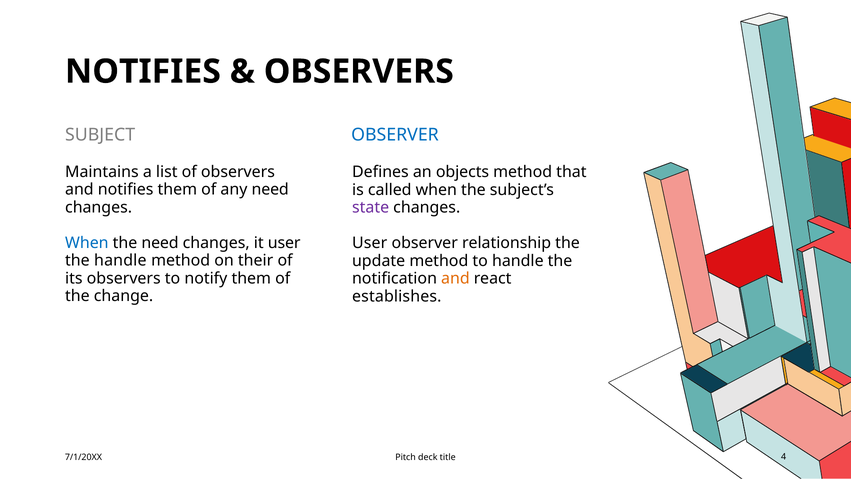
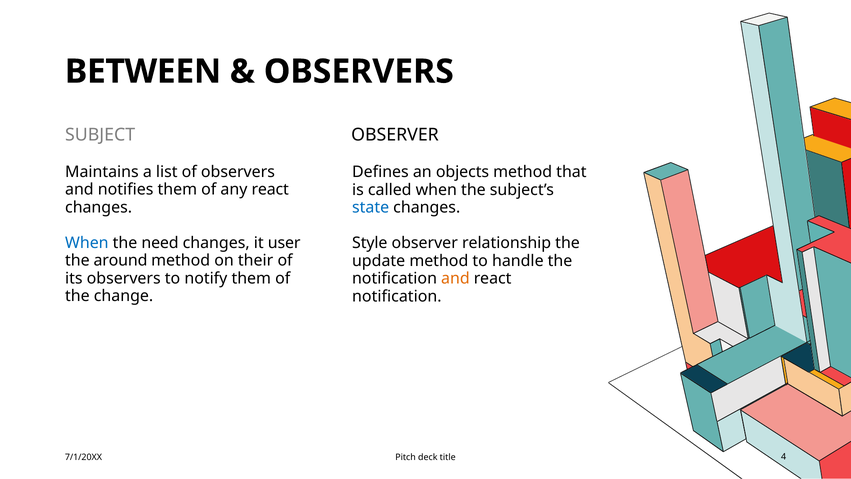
NOTIFIES: NOTIFIES -> BETWEEN (143, 72)
OBSERVER colour: blue -> black (395, 135)
any need: need -> react (270, 189)
state colour: purple -> blue (371, 207)
User: User -> Style (370, 243)
the handle: handle -> around (120, 260)
establishes: establishes -> notification (397, 296)
